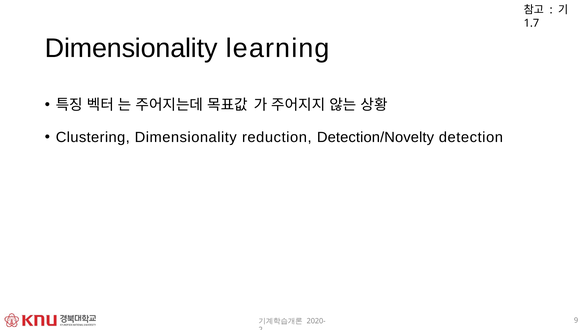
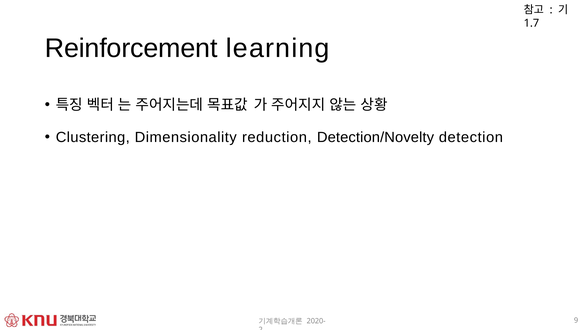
Dimensionality: Dimensionality -> Reinforcement (131, 48)
